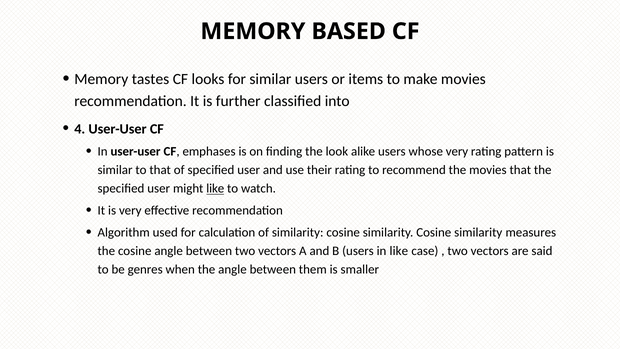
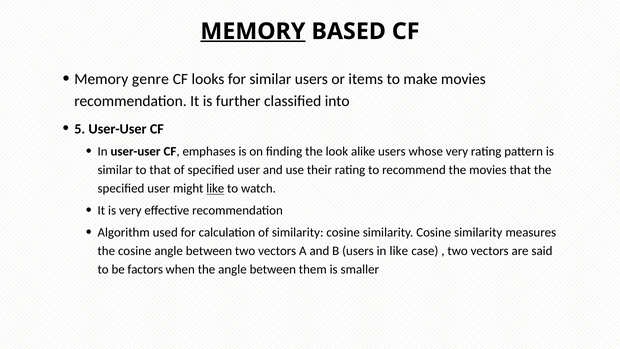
MEMORY underline: none -> present (253, 31)
tastes: tastes -> genre (150, 79)
4: 4 -> 5 (80, 129)
genres: genres -> factors (145, 269)
